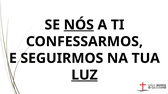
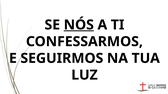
LUZ underline: present -> none (84, 75)
